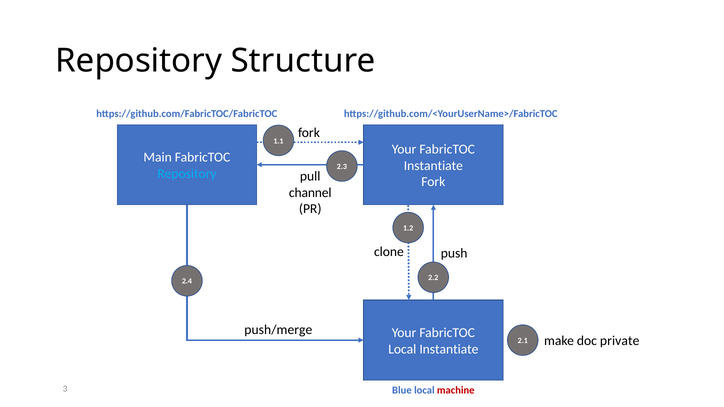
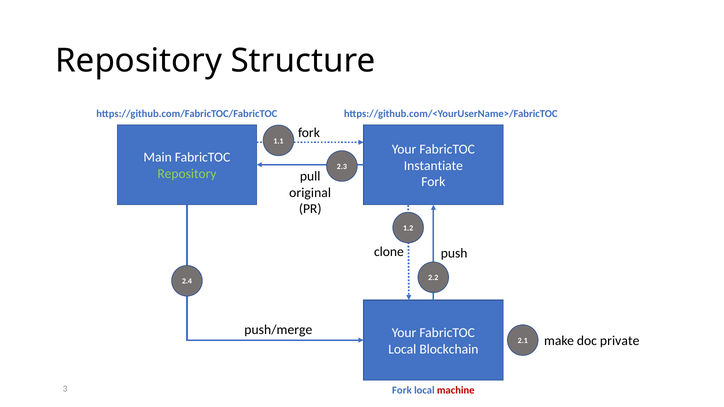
Repository colour: light blue -> light green (187, 174)
channel: channel -> original (310, 193)
Local Instantiate: Instantiate -> Blockchain (449, 349)
Blue: Blue -> Fork (402, 391)
